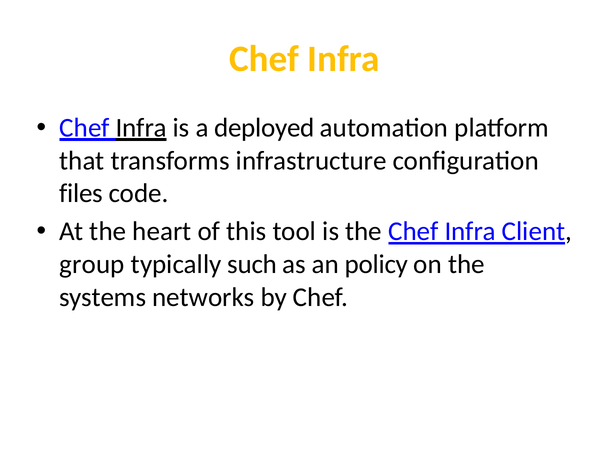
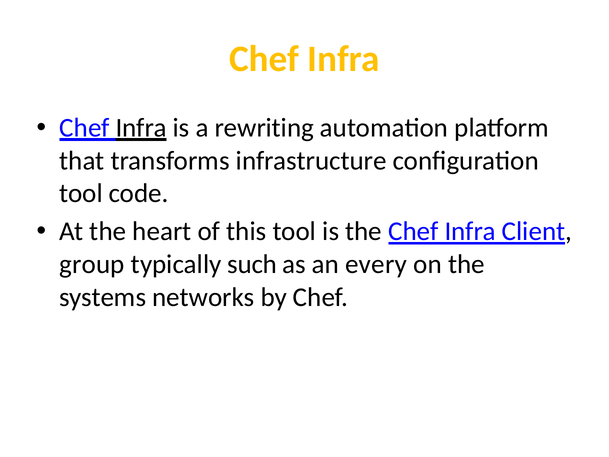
deployed: deployed -> rewriting (264, 128)
files: files -> tool (81, 193)
policy: policy -> every (376, 264)
